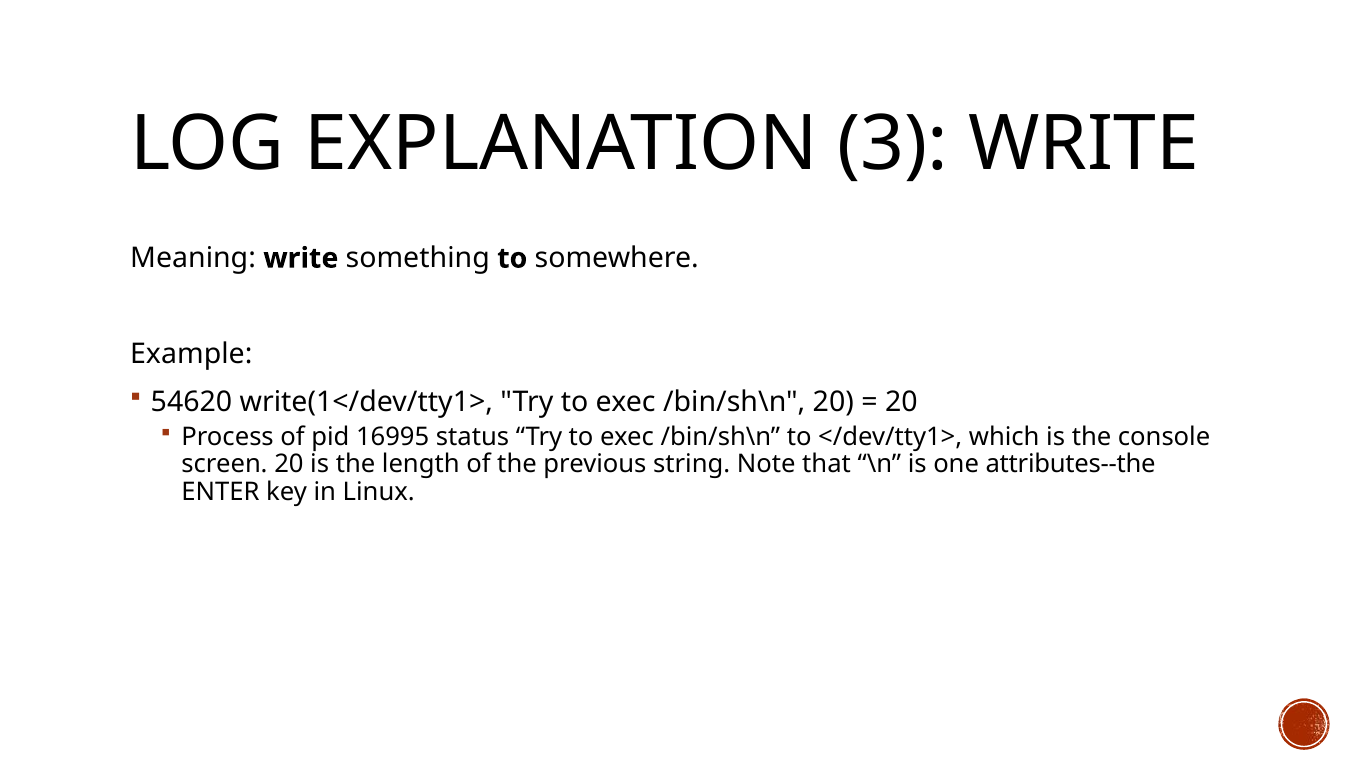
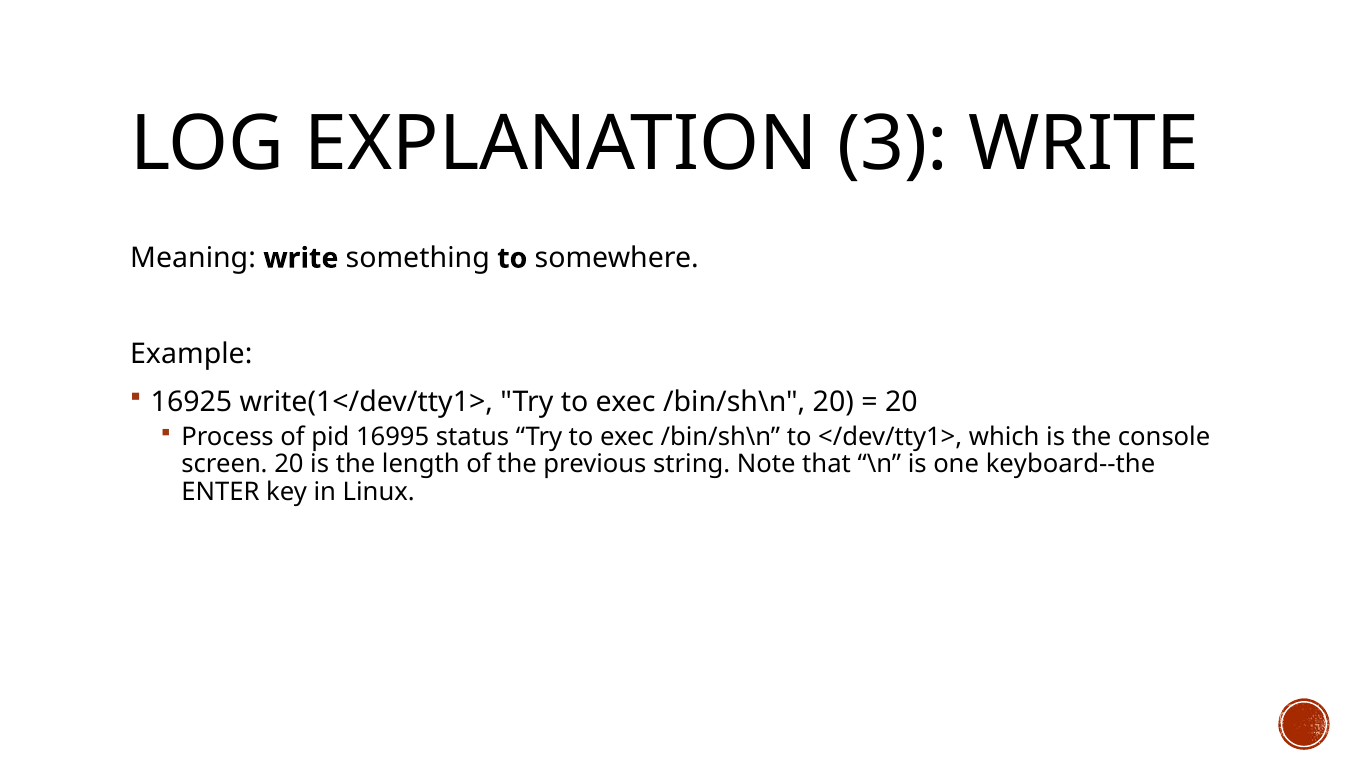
54620: 54620 -> 16925 (191, 402)
attributes--the: attributes--the -> keyboard--the (1070, 464)
